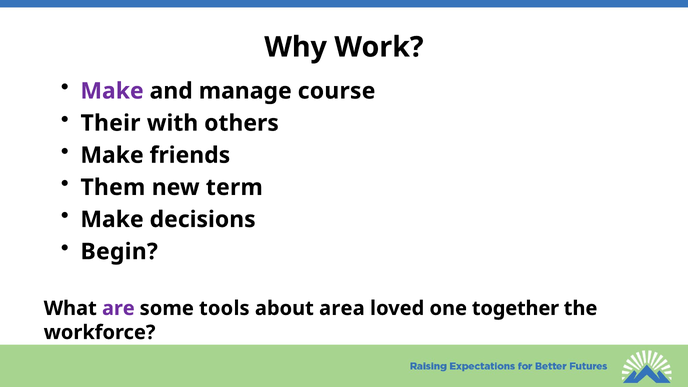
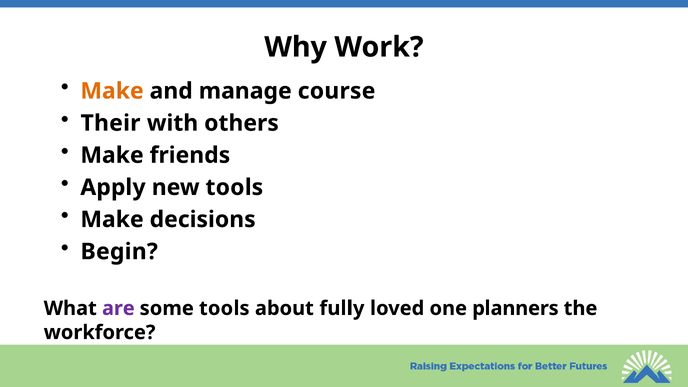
Make colour: purple -> orange (112, 91)
Them: Them -> Apply (113, 187)
new term: term -> tools (234, 187)
area: area -> fully (342, 308)
together: together -> planners (515, 308)
